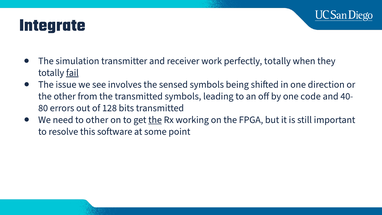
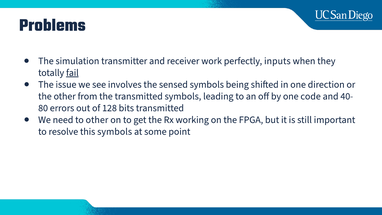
Integrate: Integrate -> Problems (52, 25)
perfectly totally: totally -> inputs (277, 61)
the underline: present -> none (155, 120)
this software: software -> symbols (115, 131)
